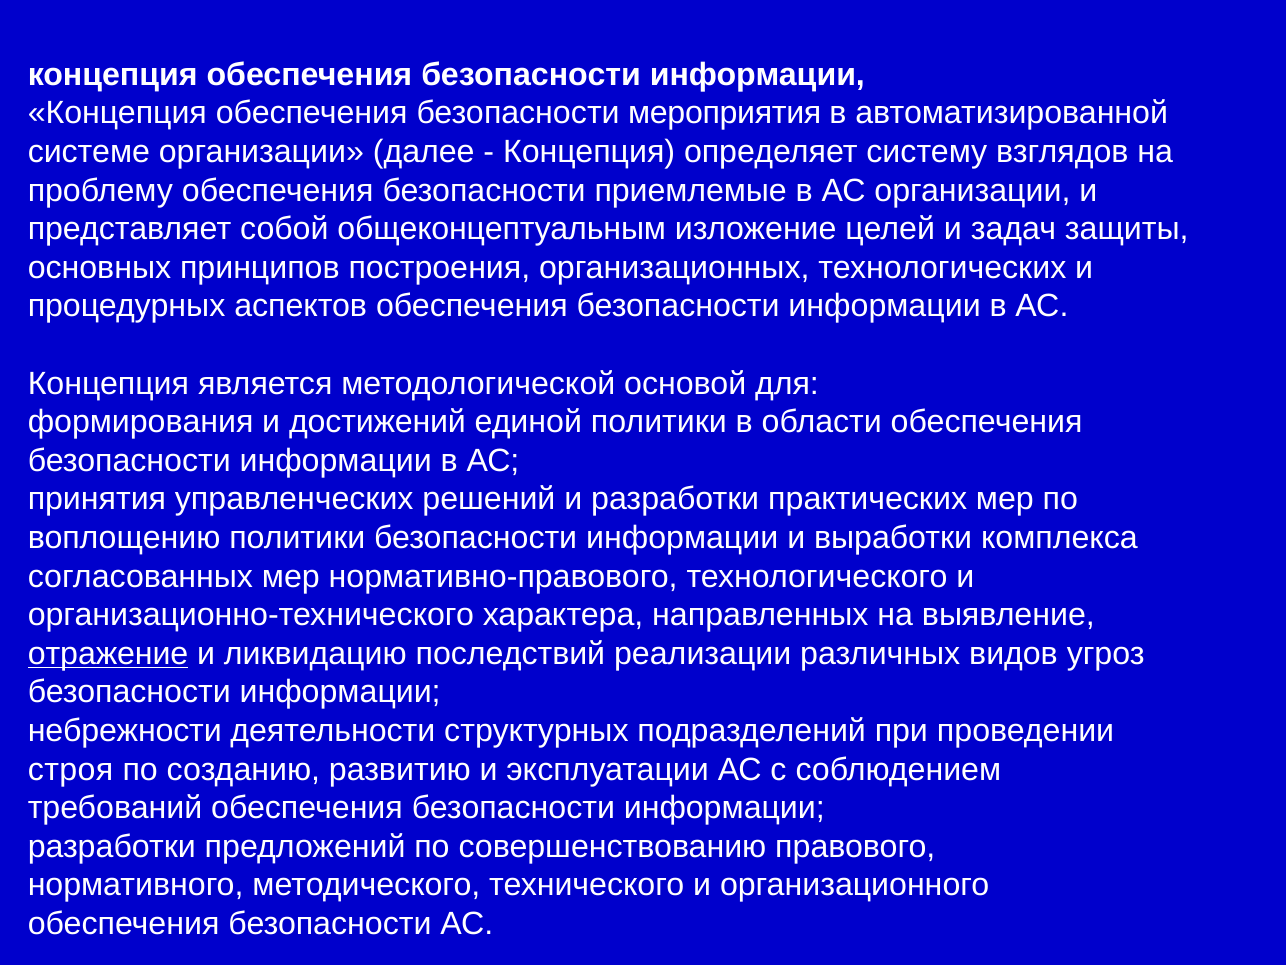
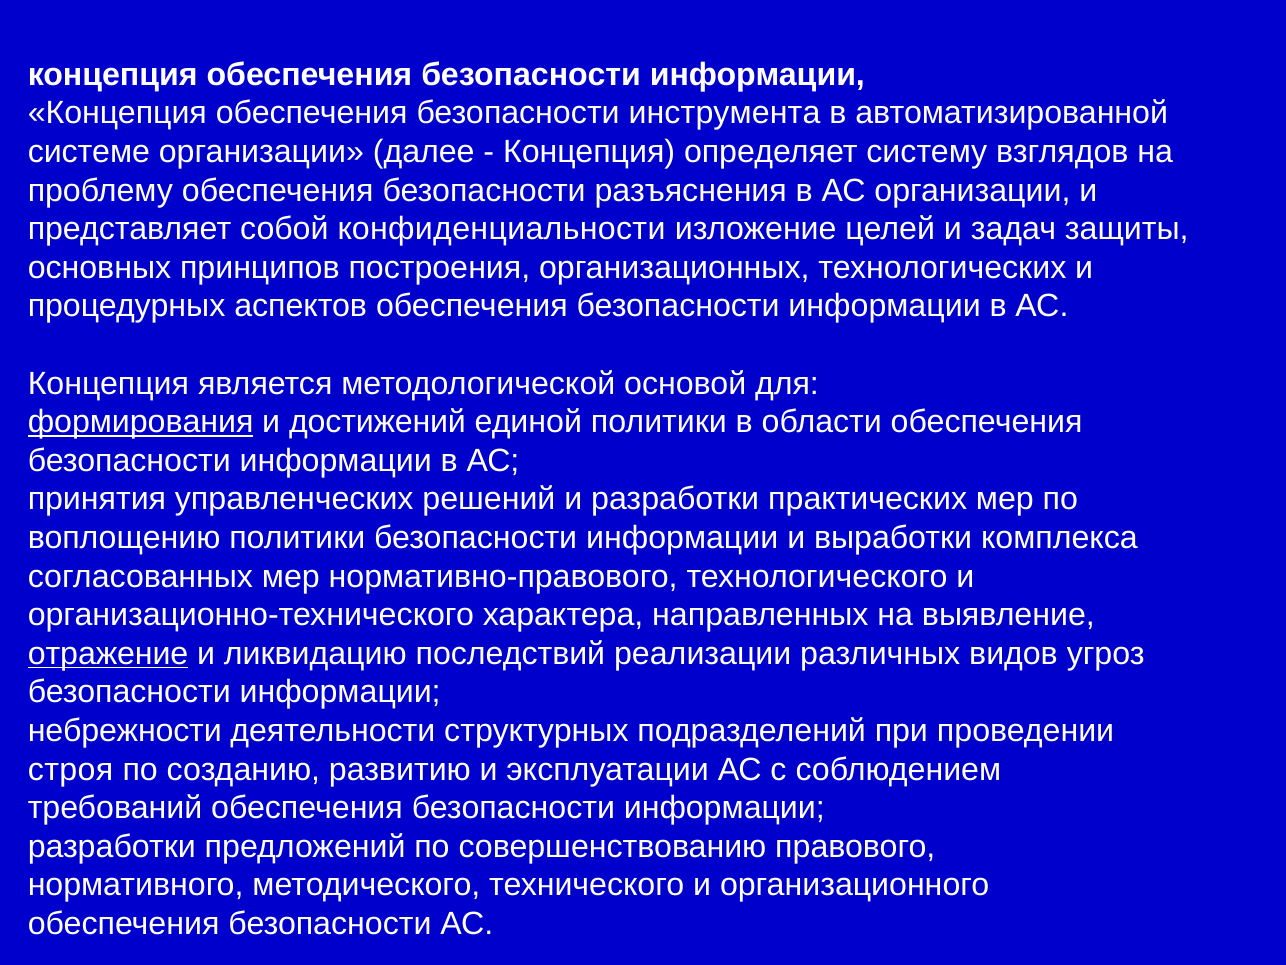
мероприятия: мероприятия -> инструмента (725, 113)
приемлемые: приемлемые -> разъяснения (691, 190)
общеконцептуальным: общеконцептуальным -> конфиденциальности (502, 229)
формирования underline: none -> present (141, 422)
